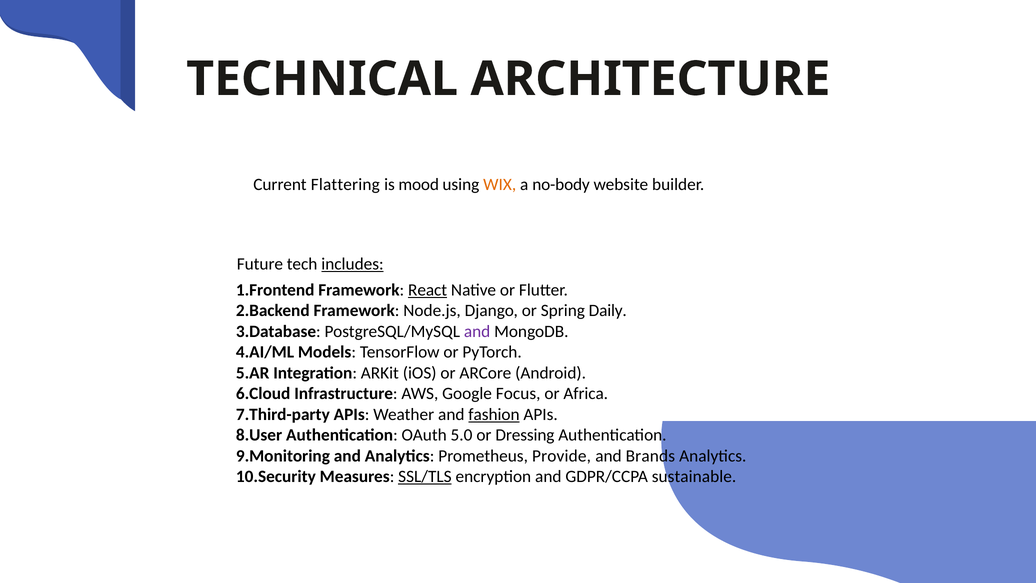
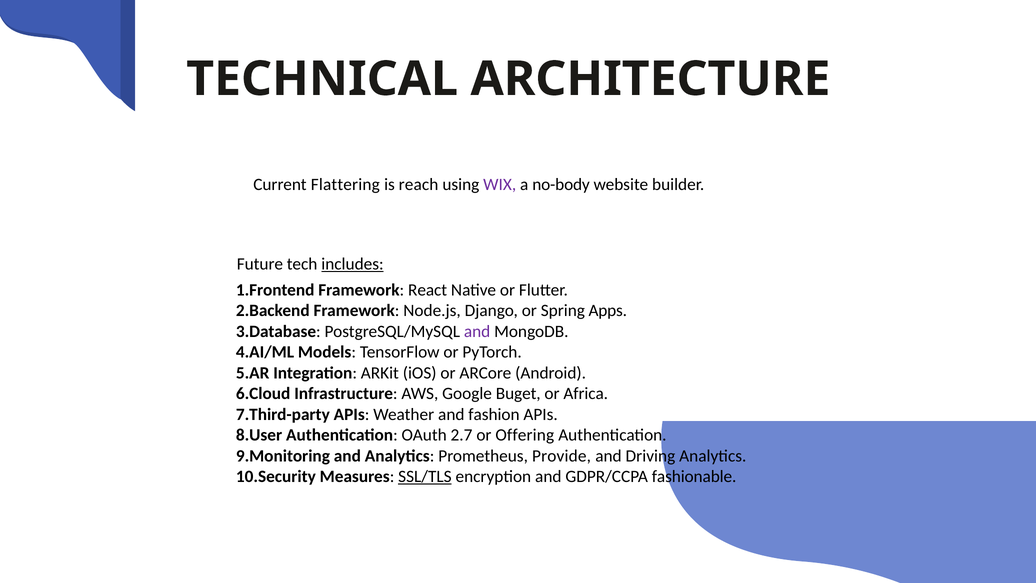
mood: mood -> reach (419, 185)
WIX colour: orange -> purple (500, 185)
React underline: present -> none (428, 290)
Daily: Daily -> Apps (608, 311)
Focus: Focus -> Buget (518, 394)
fashion underline: present -> none (494, 414)
5.0: 5.0 -> 2.7 (462, 435)
Dressing: Dressing -> Offering (525, 435)
Brands: Brands -> Driving (650, 456)
sustainable: sustainable -> fashionable (694, 476)
